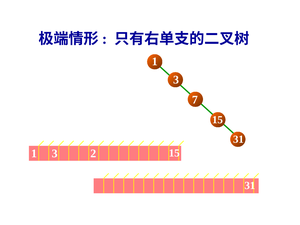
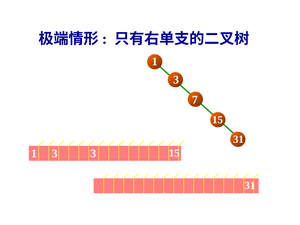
3 2: 2 -> 3 (93, 154)
